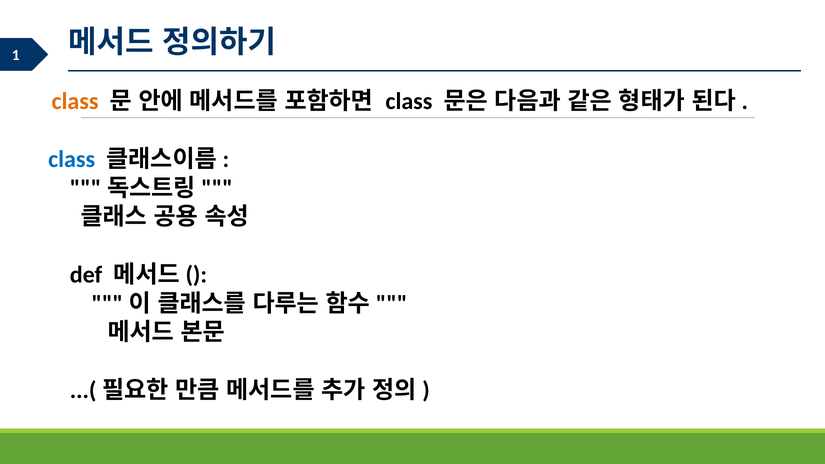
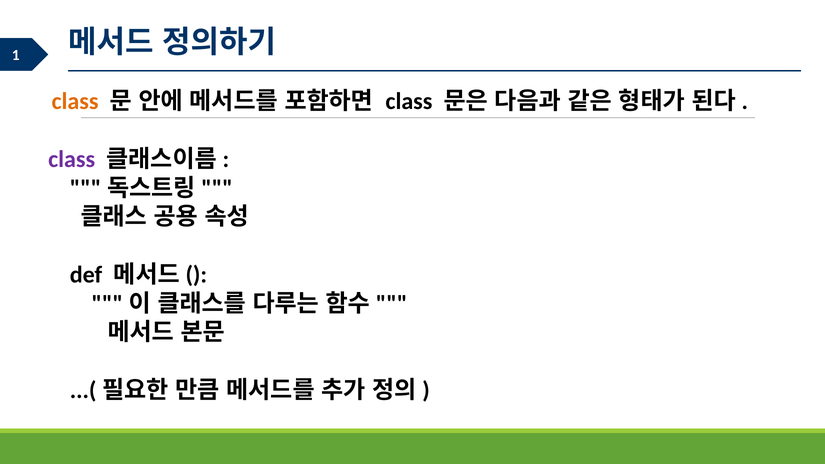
class colour: blue -> purple (72, 159)
